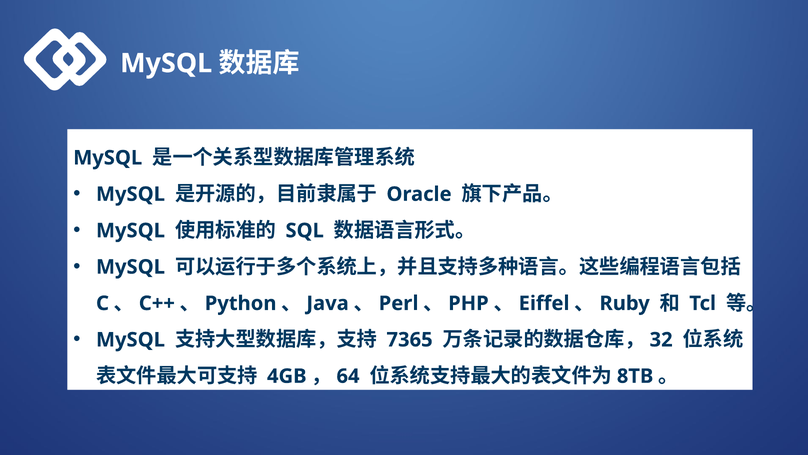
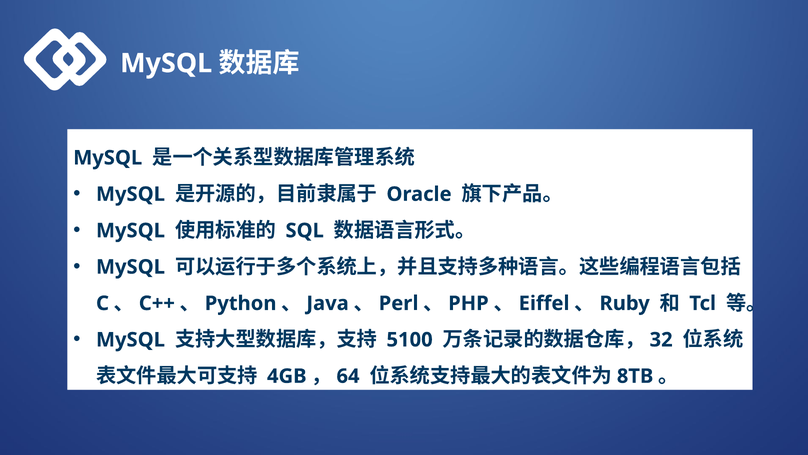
7365: 7365 -> 5100 (410, 339)
